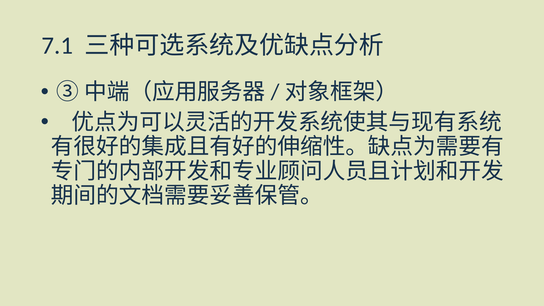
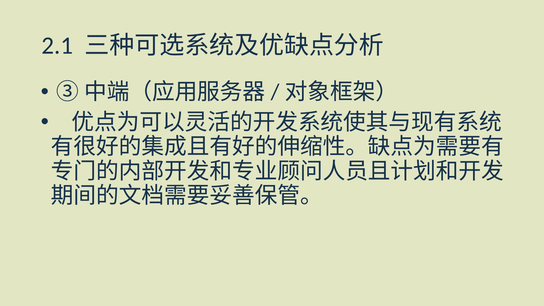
7.1: 7.1 -> 2.1 (57, 46)
